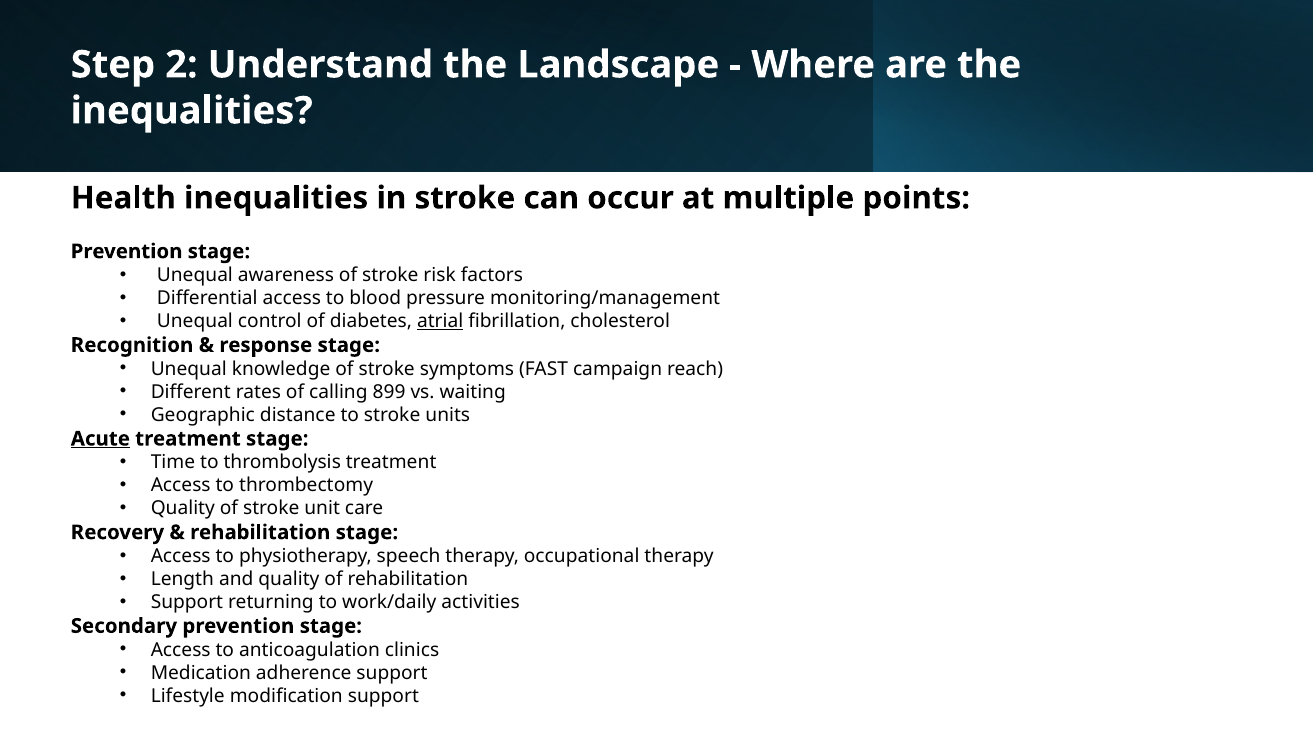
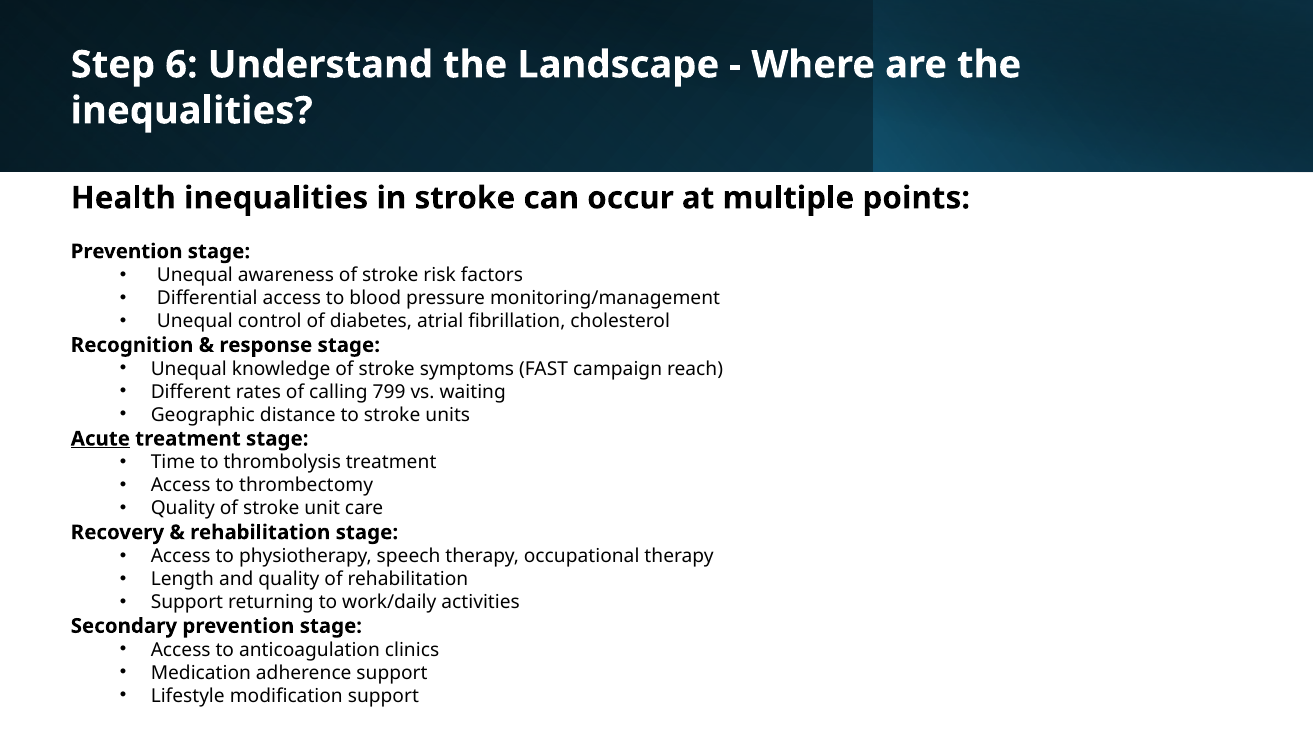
2: 2 -> 6 (181, 65)
atrial underline: present -> none (440, 321)
899: 899 -> 799 (389, 392)
